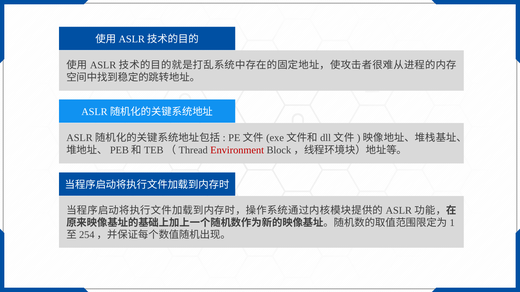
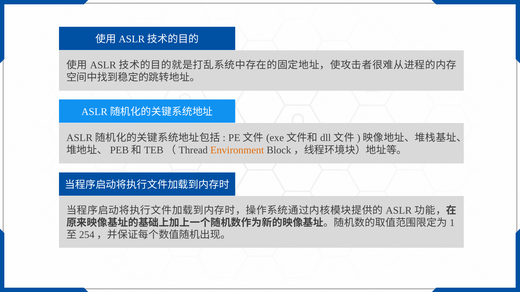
Environment colour: red -> orange (237, 150)
